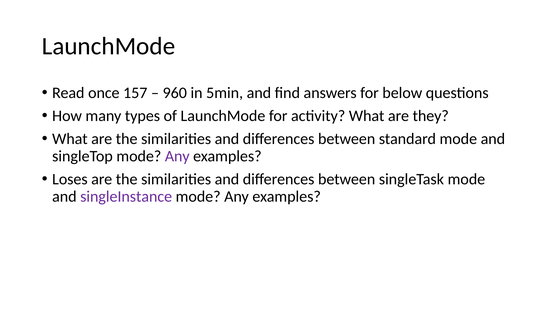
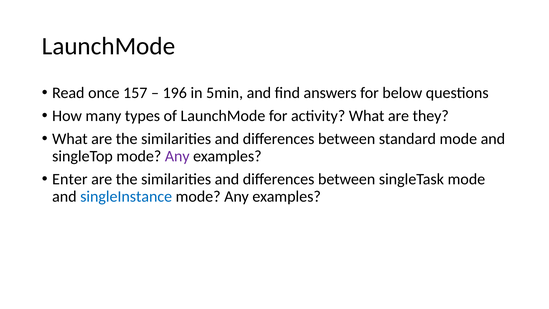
960: 960 -> 196 (175, 93)
Loses: Loses -> Enter (70, 179)
singleInstance colour: purple -> blue (126, 196)
